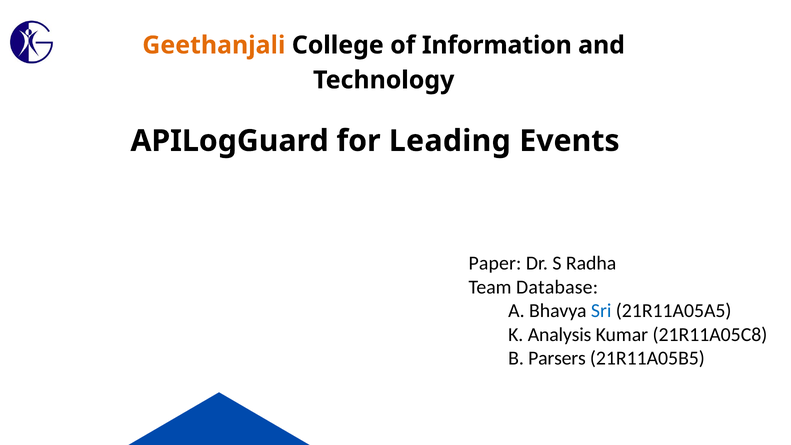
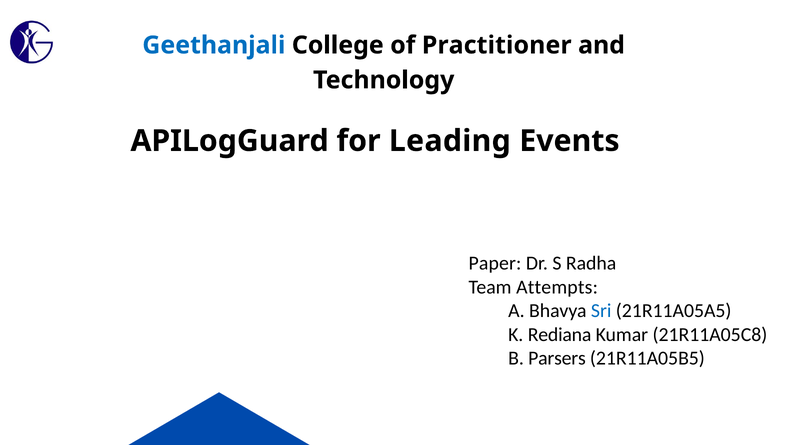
Geethanjali colour: orange -> blue (214, 45)
Information: Information -> Practitioner (497, 45)
Database: Database -> Attempts (557, 287)
Analysis: Analysis -> Rediana (560, 335)
